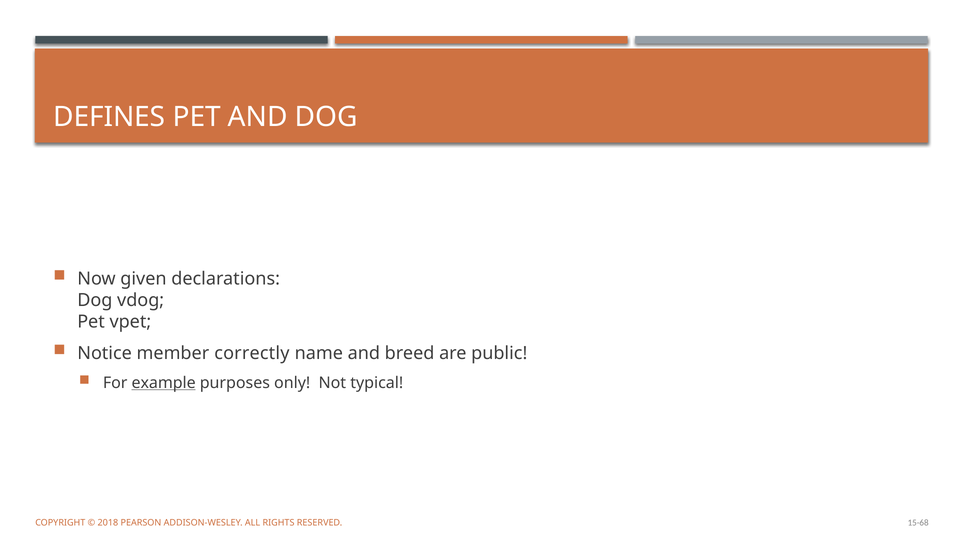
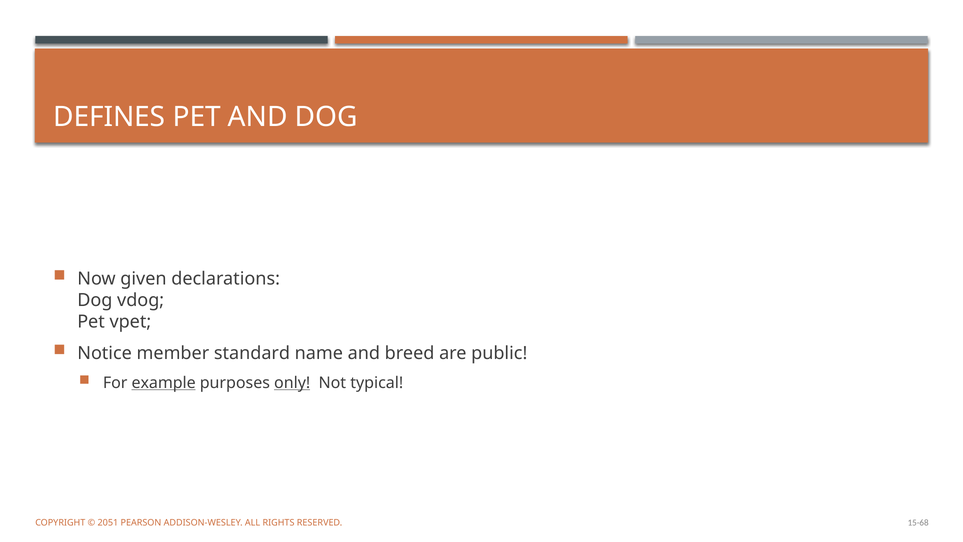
correctly: correctly -> standard (252, 353)
only underline: none -> present (292, 383)
2018: 2018 -> 2051 (108, 522)
